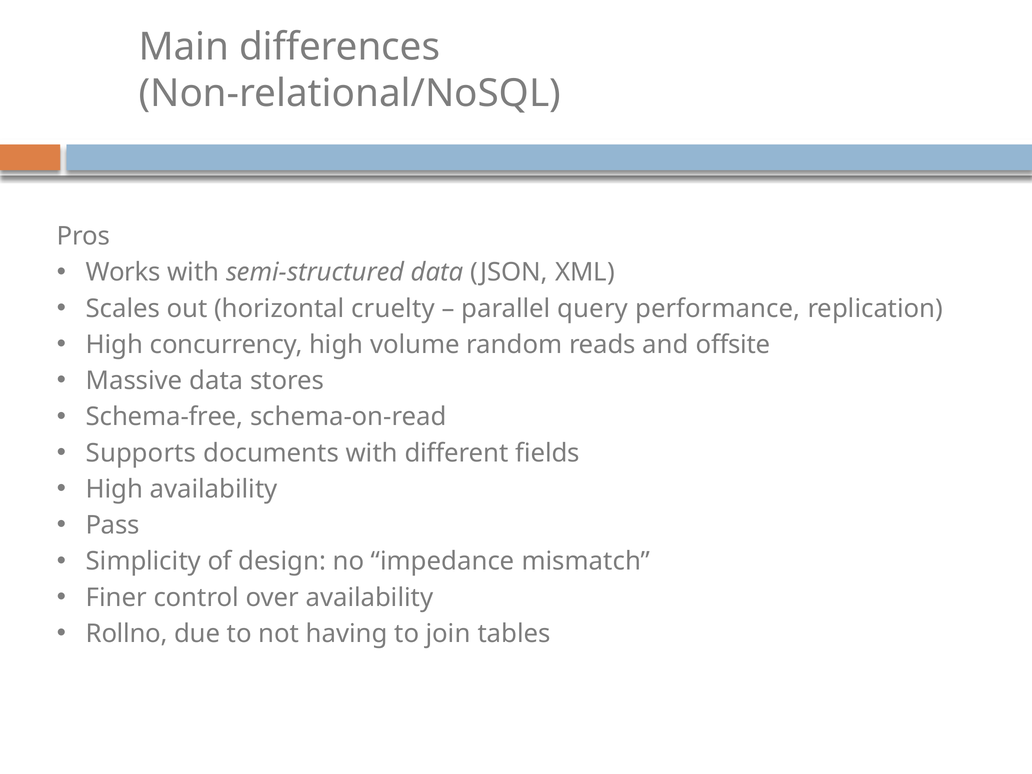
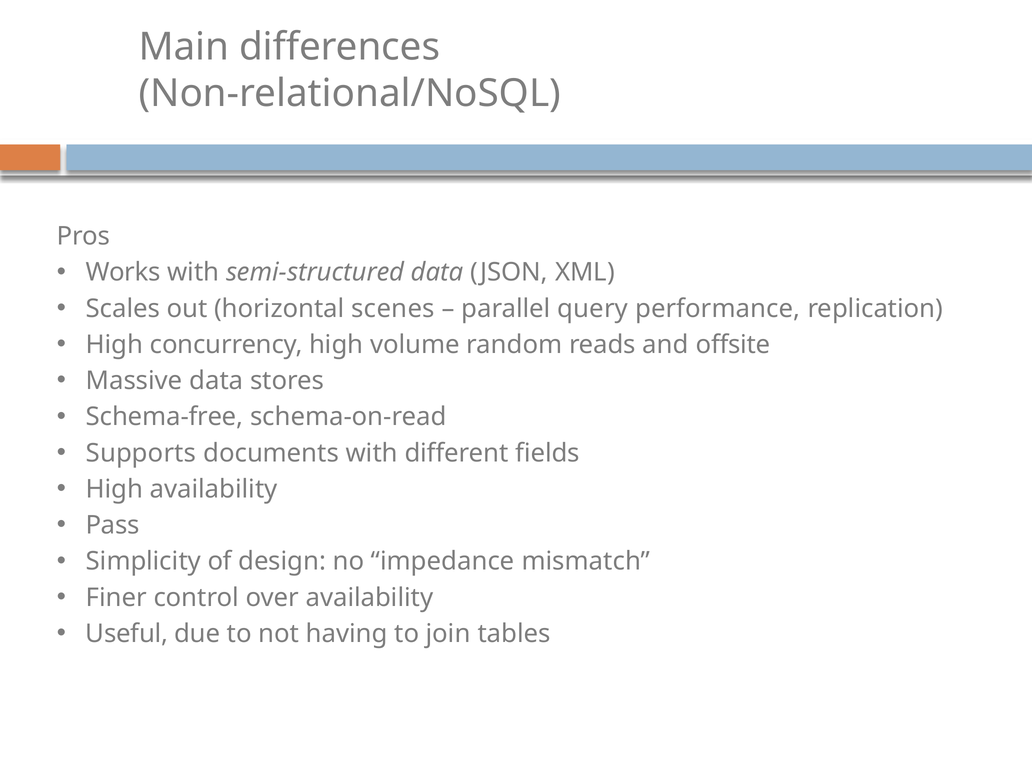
cruelty: cruelty -> scenes (393, 309)
Rollno: Rollno -> Useful (127, 634)
